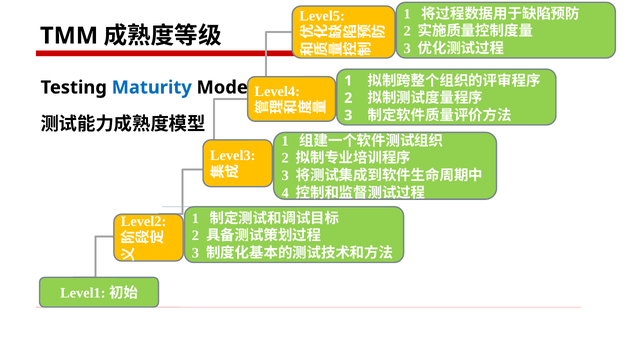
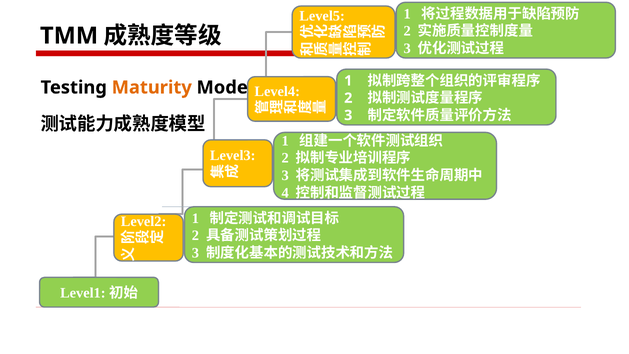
Maturity colour: blue -> orange (152, 87)
